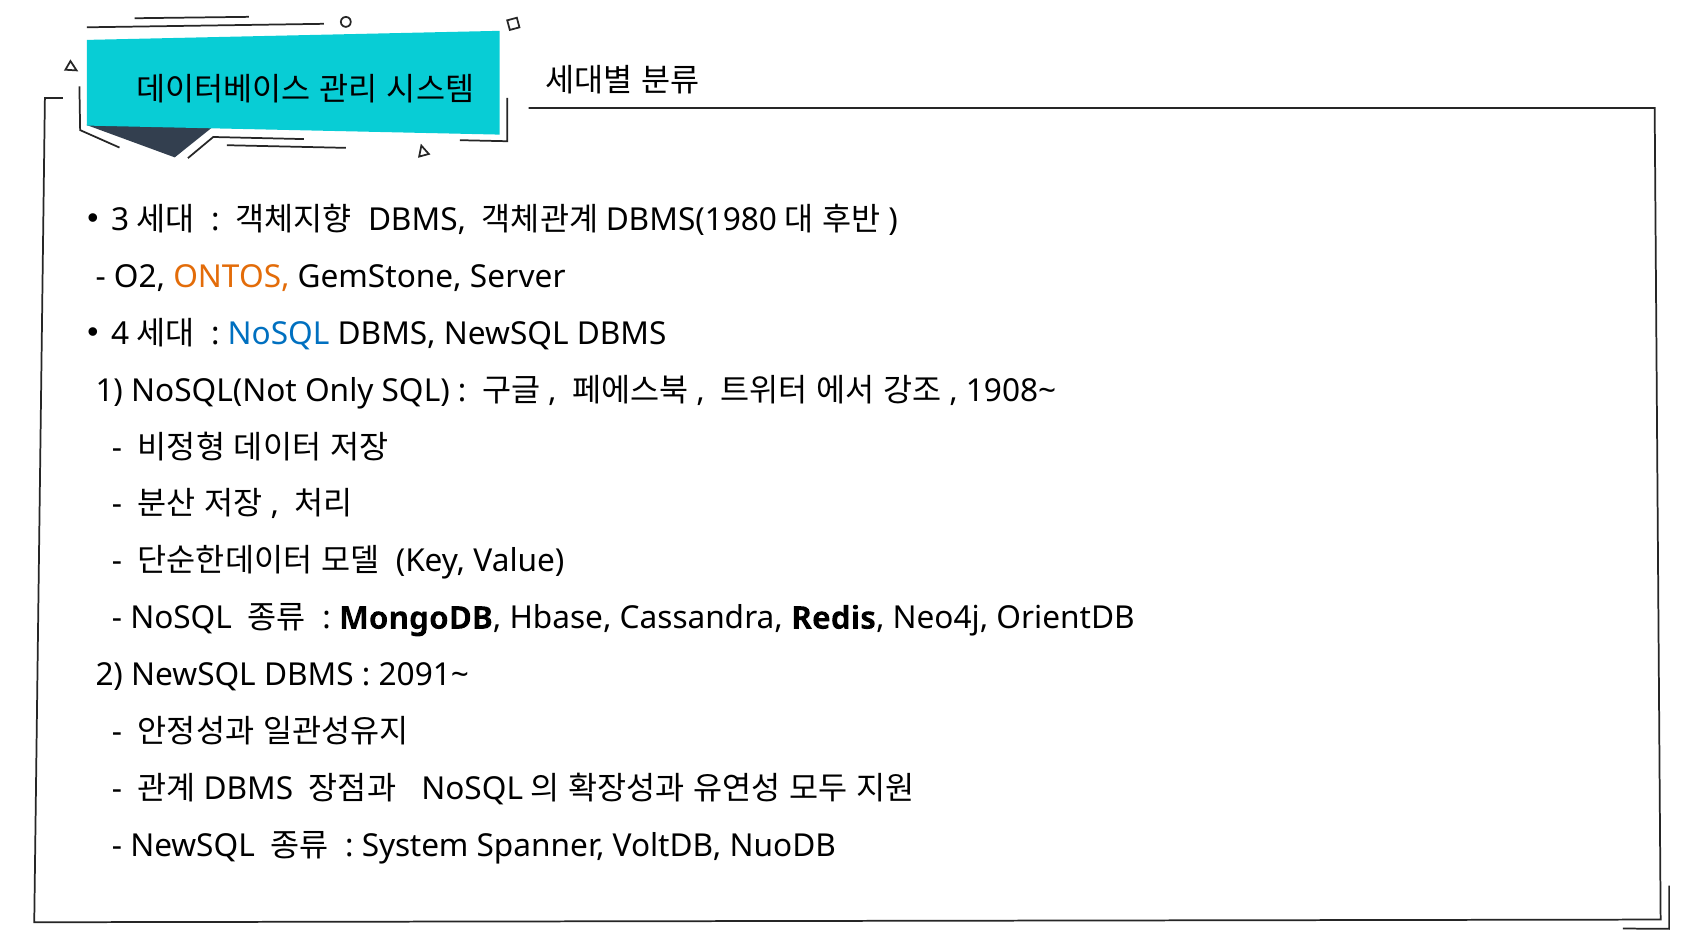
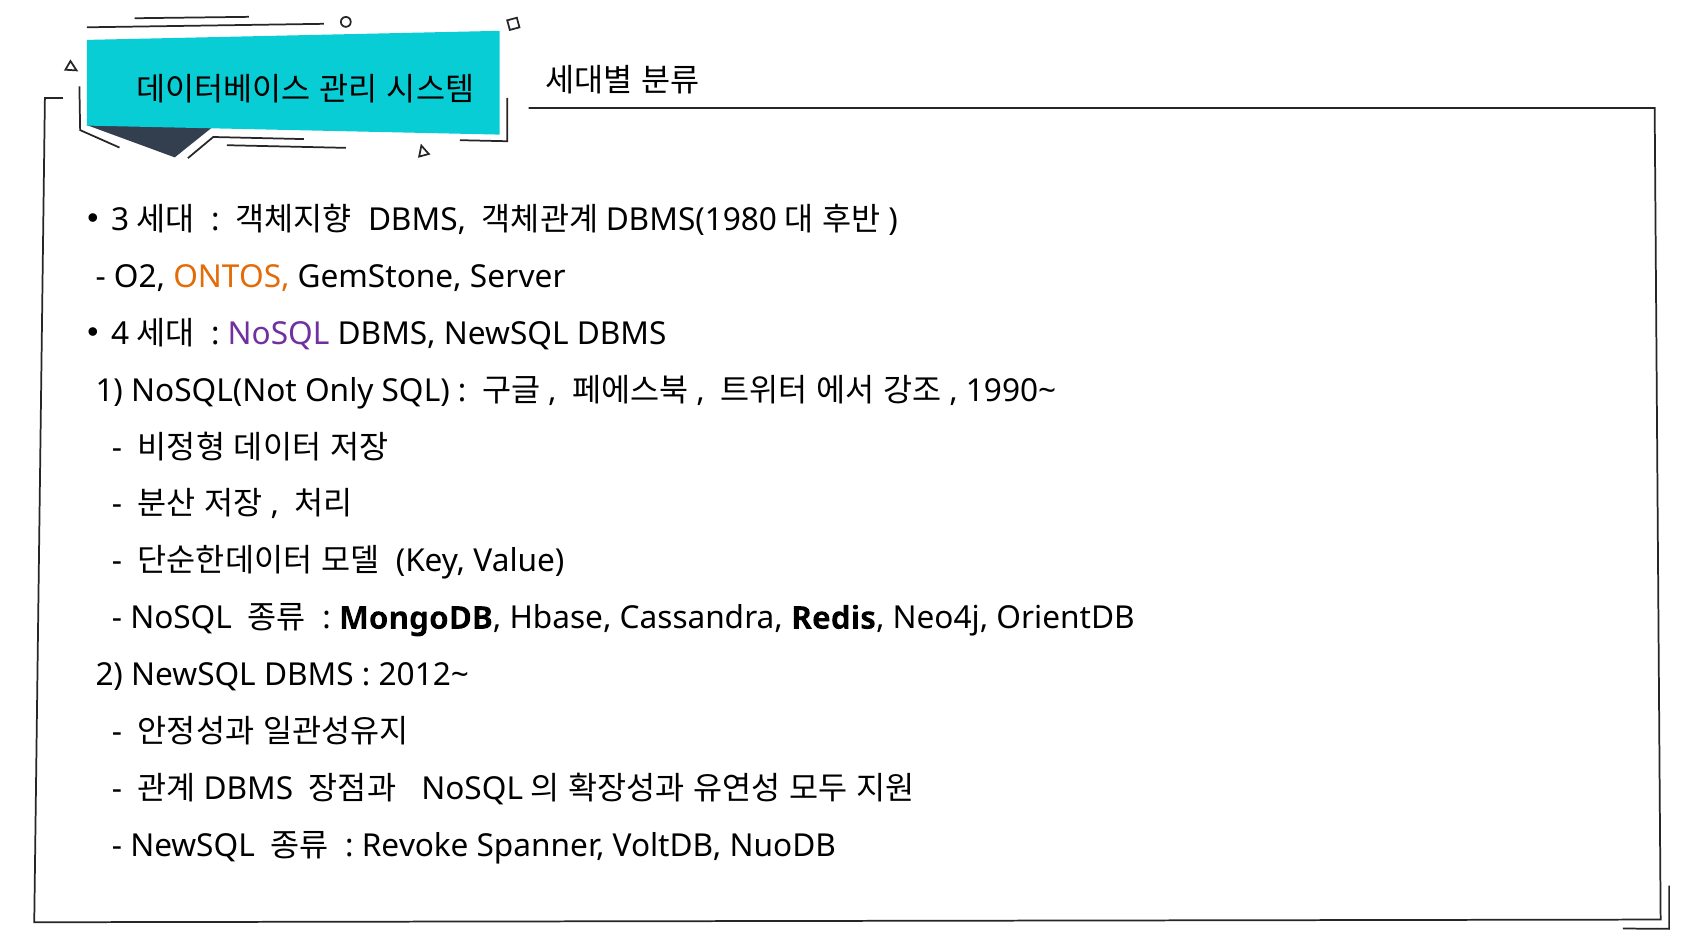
NoSQL colour: blue -> purple (279, 333)
1908~: 1908~ -> 1990~ (1011, 390)
2091~: 2091~ -> 2012~ (424, 675)
System: System -> Revoke (415, 846)
